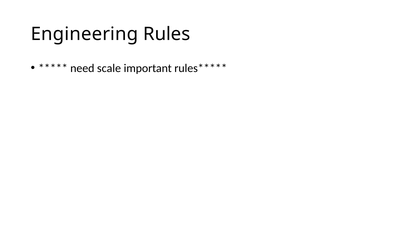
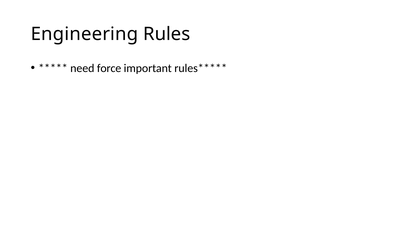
scale: scale -> force (109, 68)
